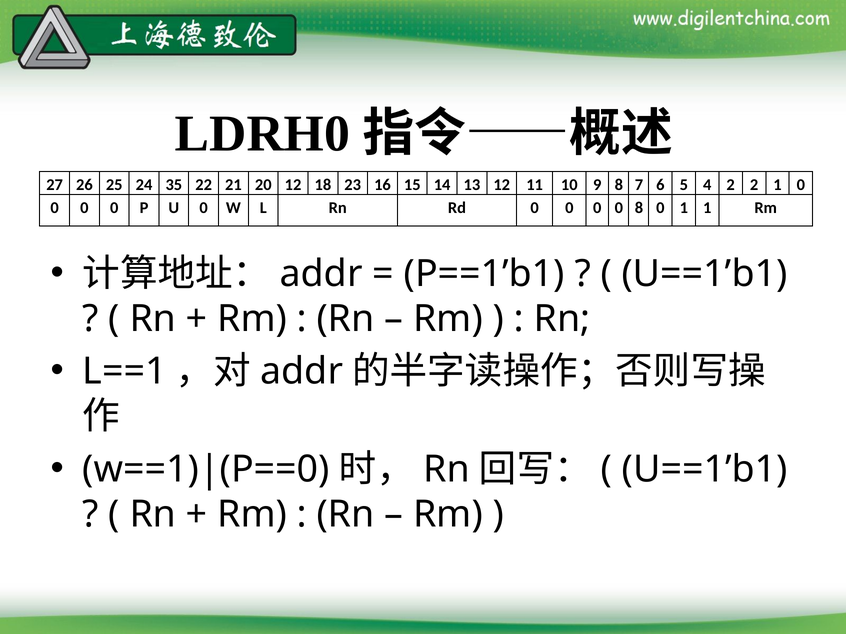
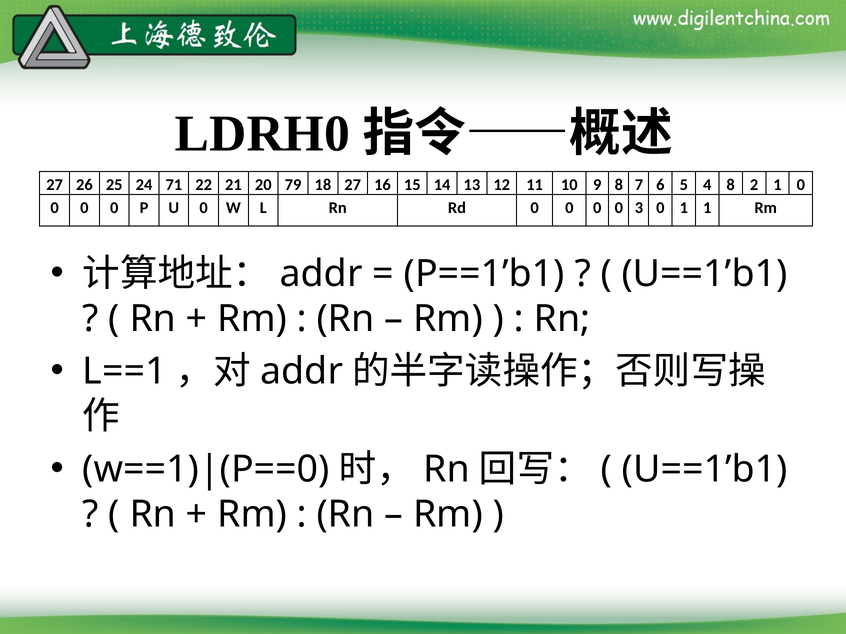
35: 35 -> 71 (174, 185)
20 12: 12 -> 79 (293, 185)
18 23: 23 -> 27 (353, 185)
4 2: 2 -> 8 (731, 185)
0 8: 8 -> 3 (639, 208)
